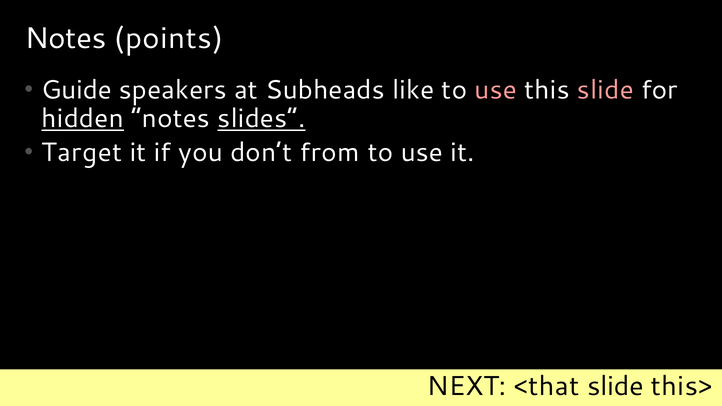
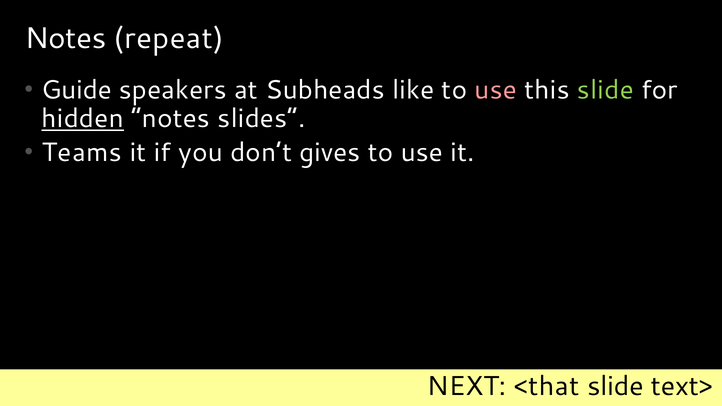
points: points -> repeat (169, 39)
slide colour: pink -> light green (605, 90)
slides underline: present -> none (261, 119)
Target: Target -> Teams (82, 153)
from: from -> gives (330, 153)
this>: this> -> text> (682, 387)
